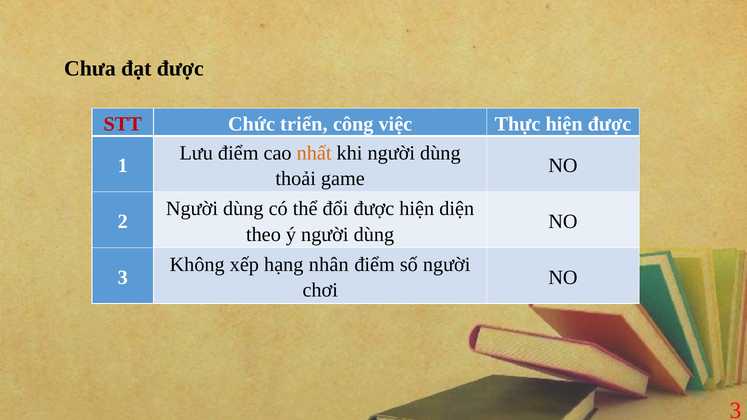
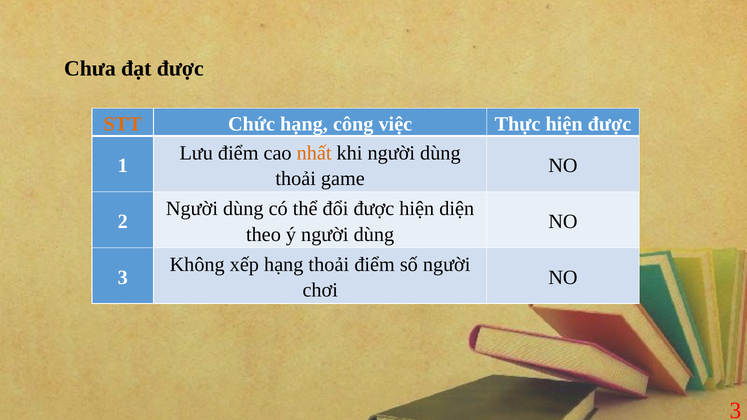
STT colour: red -> orange (123, 124)
Chức triển: triển -> hạng (304, 124)
hạng nhân: nhân -> thoải (329, 265)
